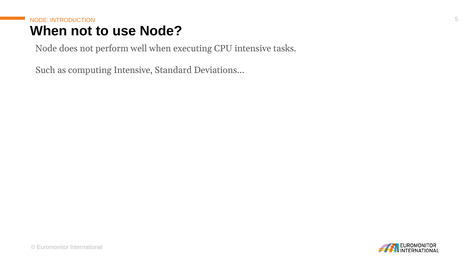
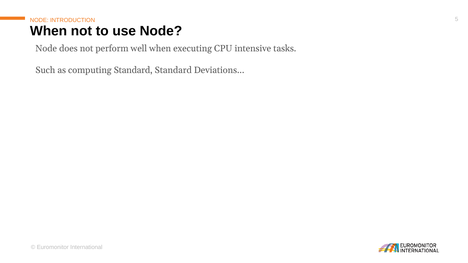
computing Intensive: Intensive -> Standard (133, 70)
